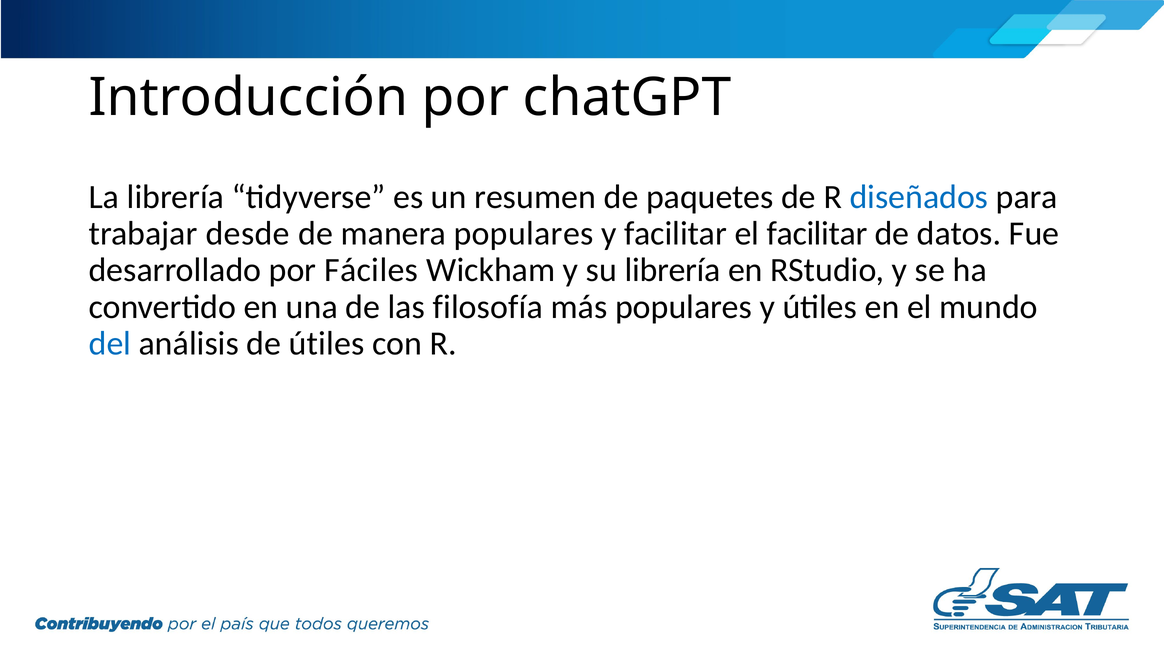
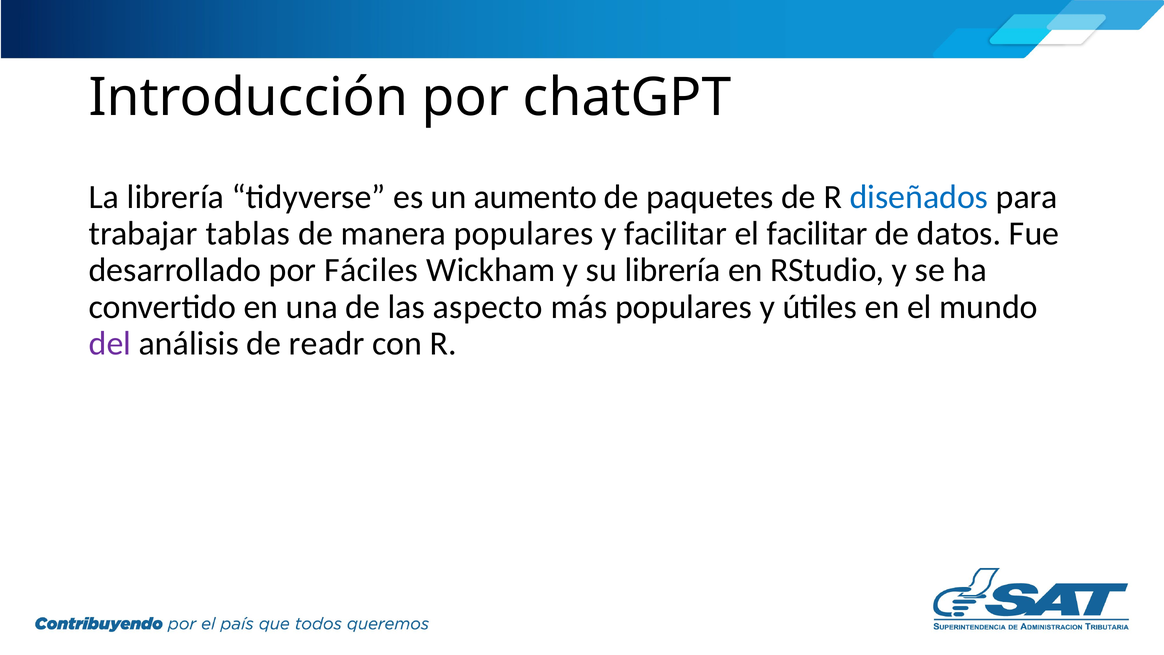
resumen: resumen -> aumento (535, 197)
desde: desde -> tablas (248, 233)
filosofía: filosofía -> aspecto (488, 307)
del colour: blue -> purple (110, 343)
de útiles: útiles -> readr (327, 343)
